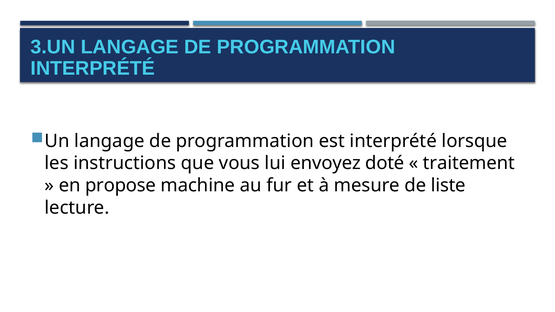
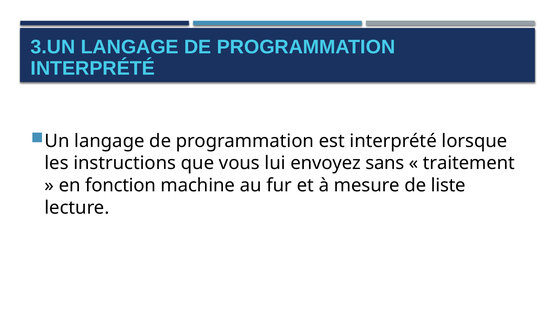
doté: doté -> sans (385, 163)
propose: propose -> fonction (121, 186)
